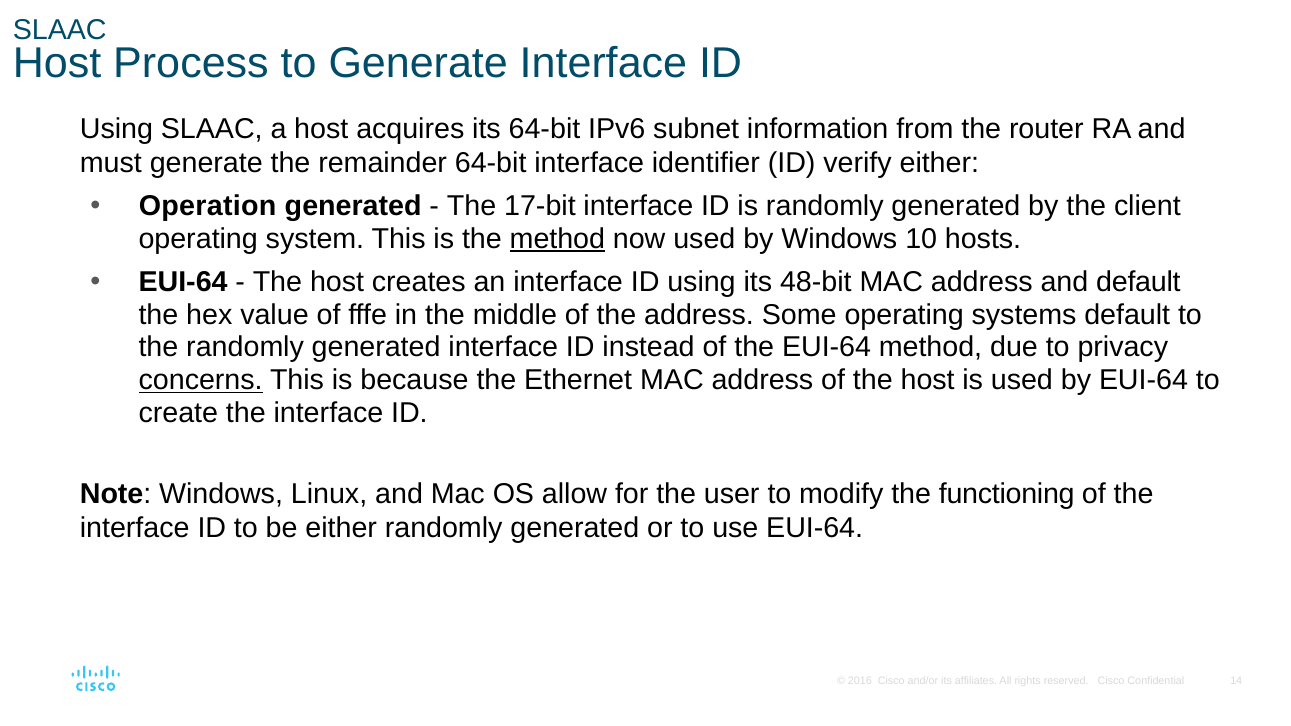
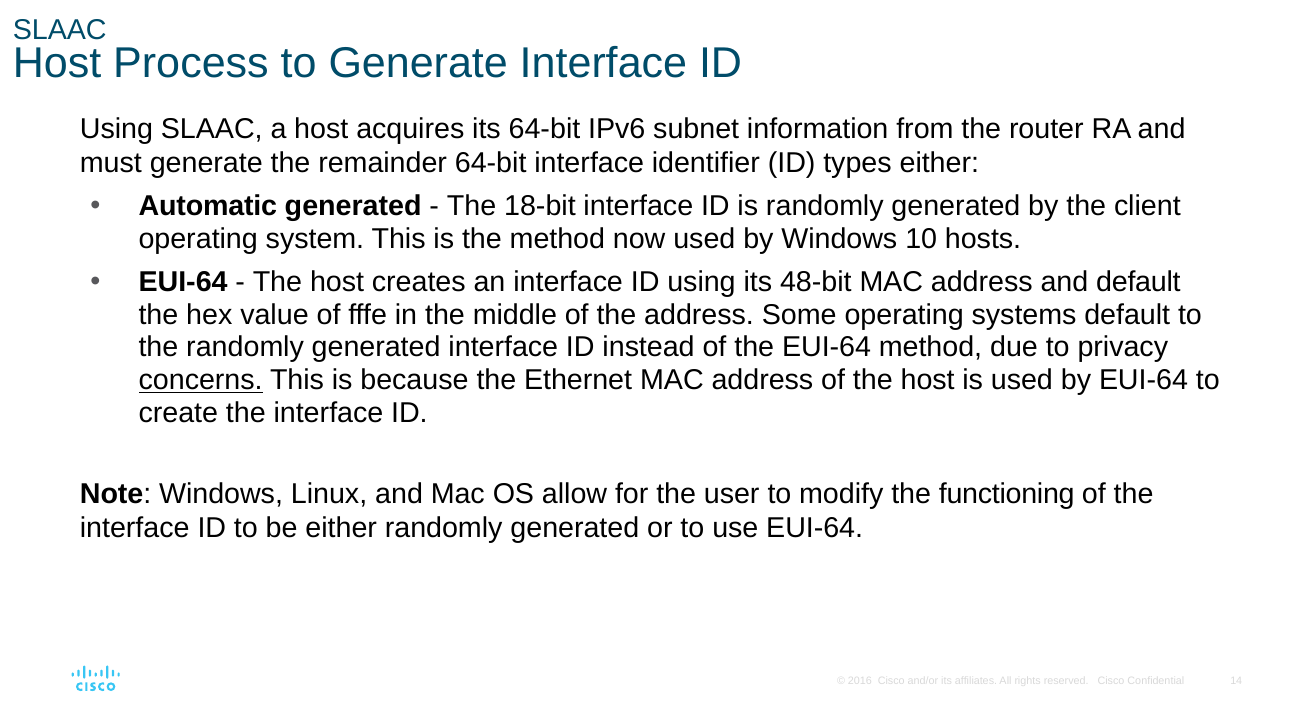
verify: verify -> types (858, 163)
Operation: Operation -> Automatic (208, 206)
17-bit: 17-bit -> 18-bit (540, 206)
method underline: present -> none (557, 239)
